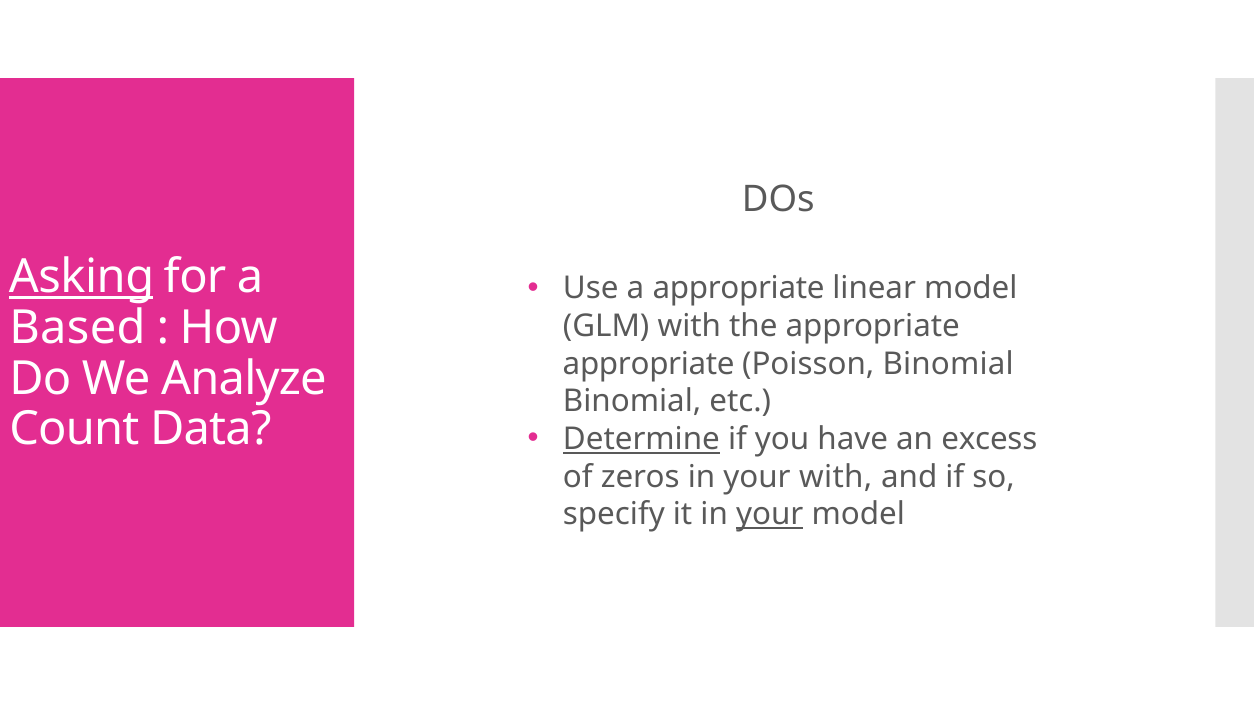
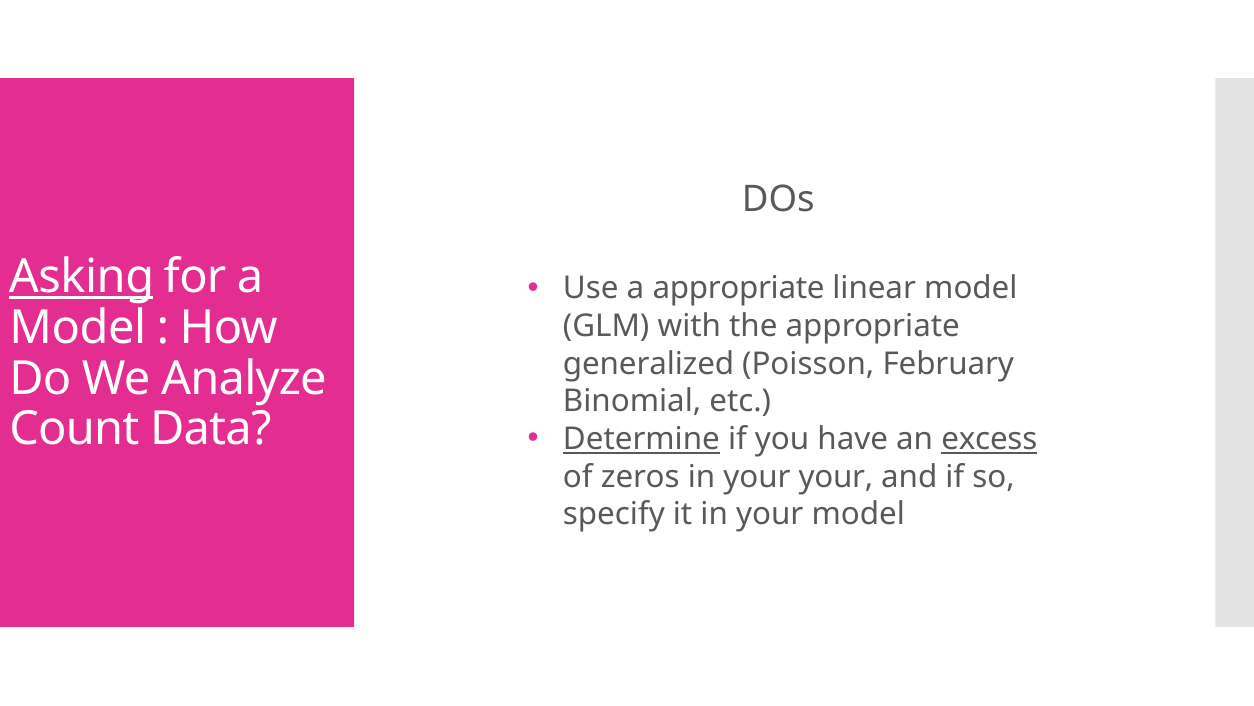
Based: Based -> Model (78, 327)
appropriate: appropriate -> generalized (649, 364)
Poisson Binomial: Binomial -> February (948, 364)
excess underline: none -> present (989, 439)
your with: with -> your (836, 476)
your underline: present -> none (770, 514)
